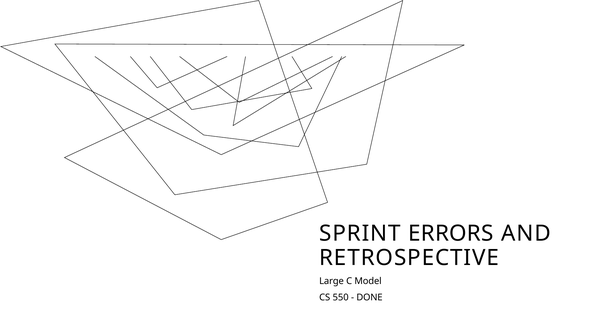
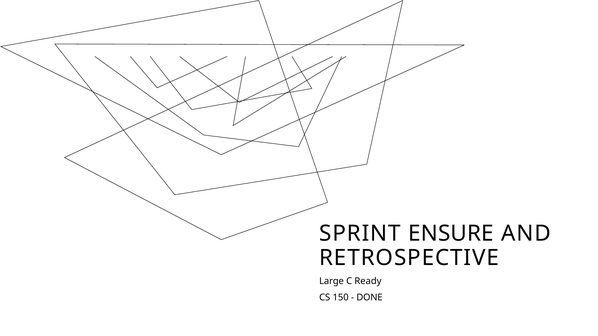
ERRORS: ERRORS -> ENSURE (451, 234)
Model: Model -> Ready (368, 281)
550: 550 -> 150 (341, 298)
